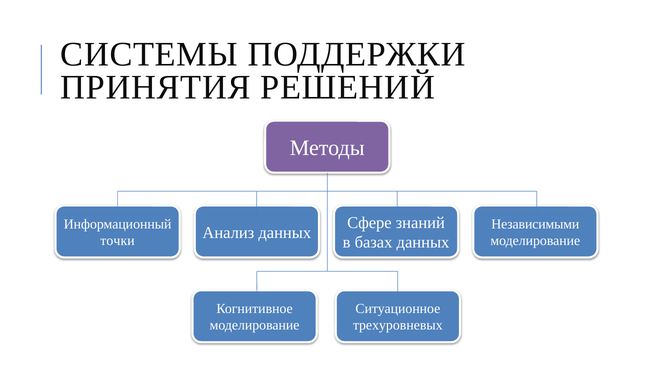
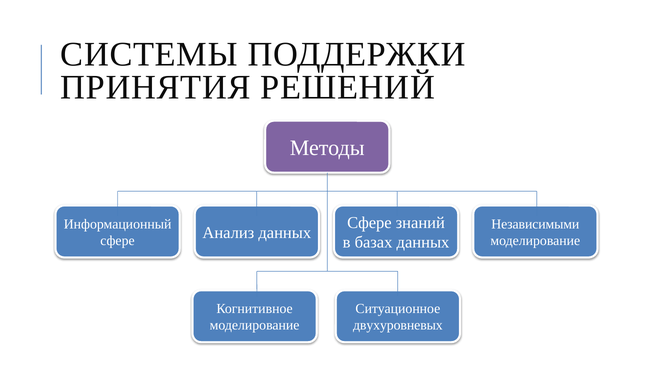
точки: точки -> сфере (118, 241)
трехуровневых: трехуровневых -> двухуровневых (398, 325)
